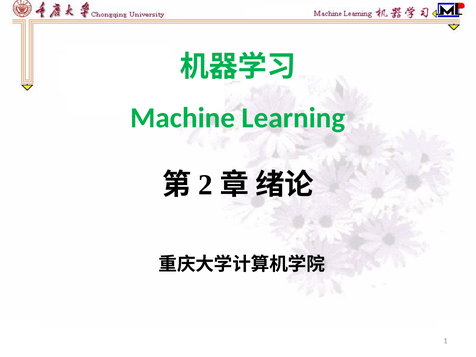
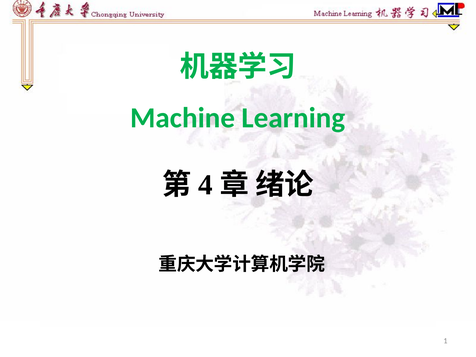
2: 2 -> 4 (206, 185)
